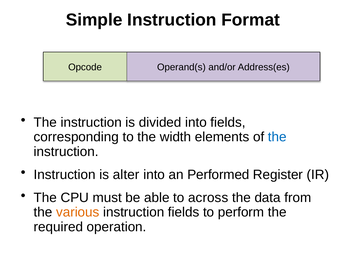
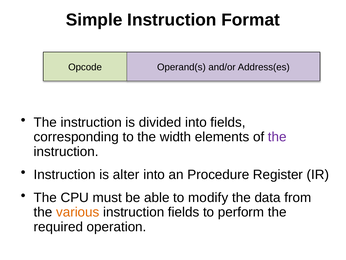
the colour: blue -> purple (277, 137)
Performed: Performed -> Procedure (218, 174)
across: across -> modify (208, 197)
